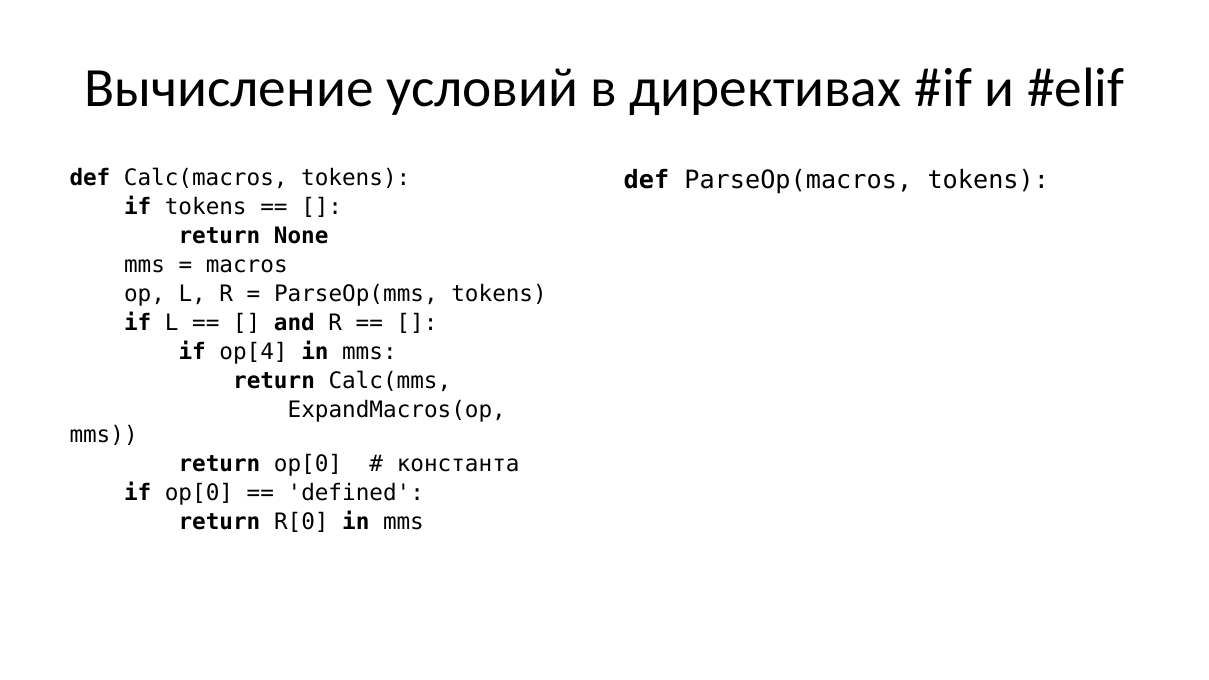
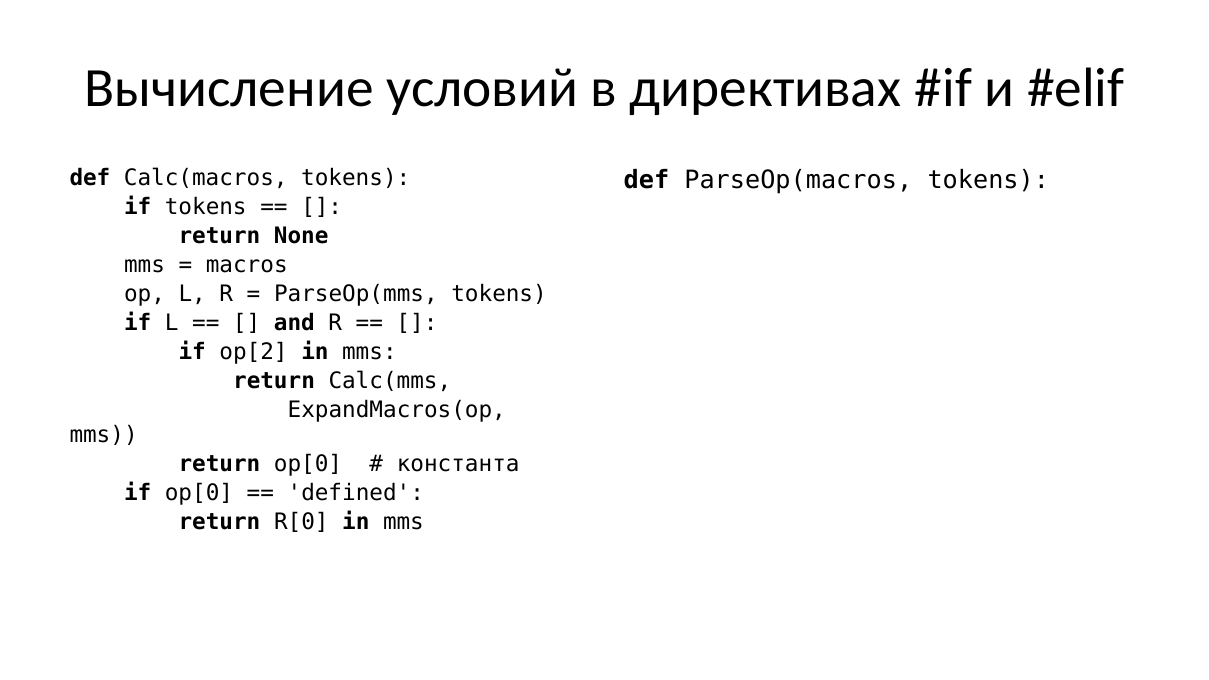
op[4: op[4 -> op[2 (253, 352)
